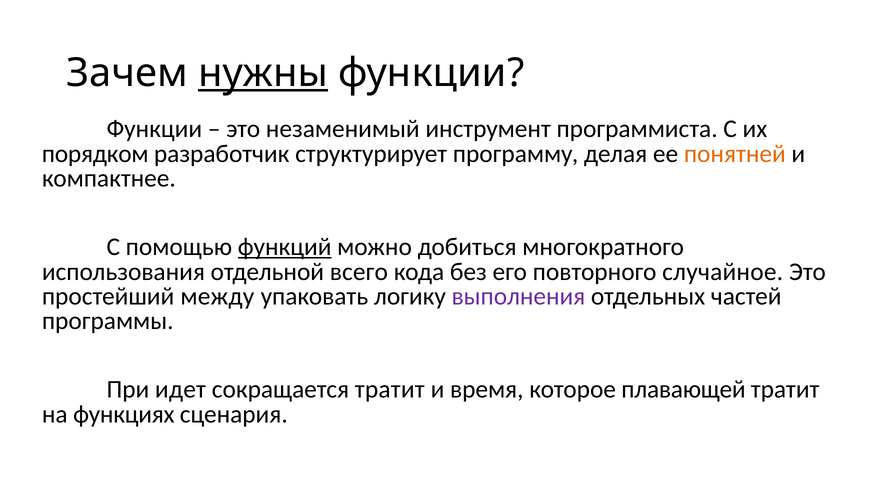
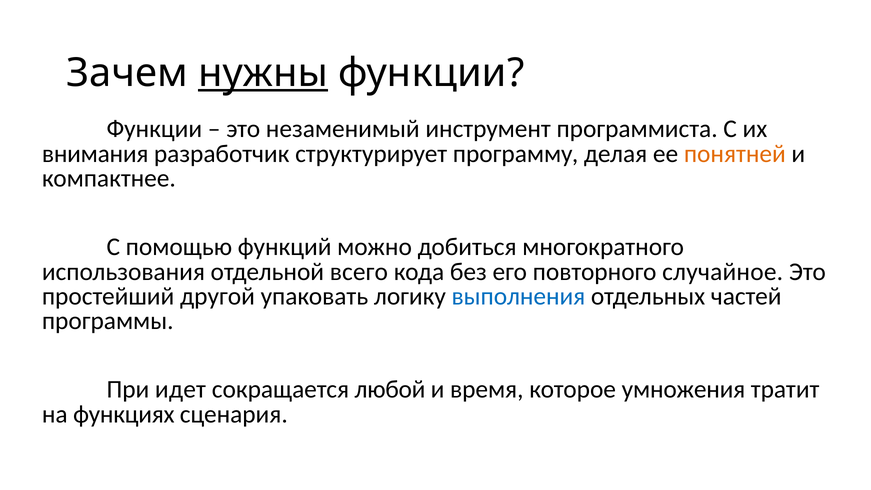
порядком: порядком -> внимания (95, 154)
функций underline: present -> none (285, 247)
между: между -> другой (217, 296)
выполнения colour: purple -> blue (518, 296)
сокращается тратит: тратит -> любой (390, 389)
плавающей: плавающей -> умножения (684, 389)
